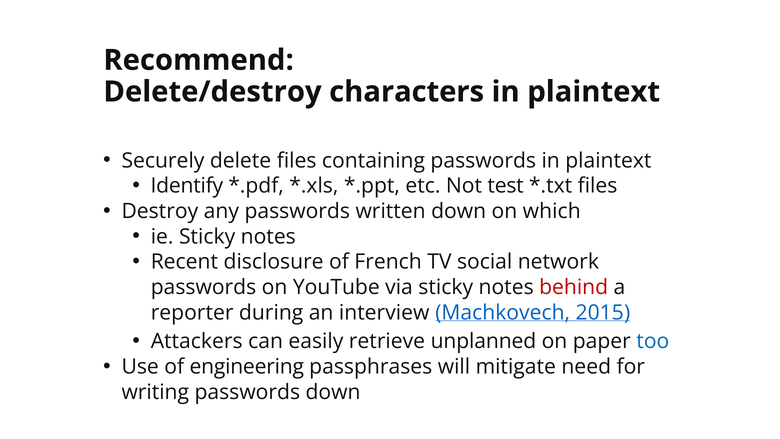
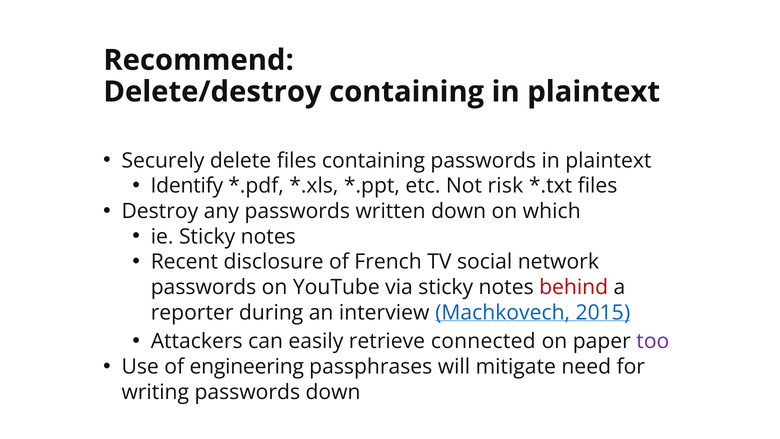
Delete/destroy characters: characters -> containing (407, 92)
test: test -> risk (505, 186)
unplanned: unplanned -> connected (483, 341)
too colour: blue -> purple (653, 341)
